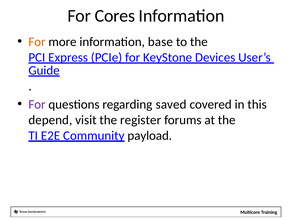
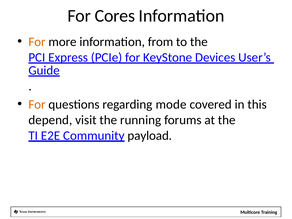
base: base -> from (161, 42)
For colour: purple -> orange (37, 104)
saved: saved -> mode (171, 104)
register: register -> running (141, 120)
